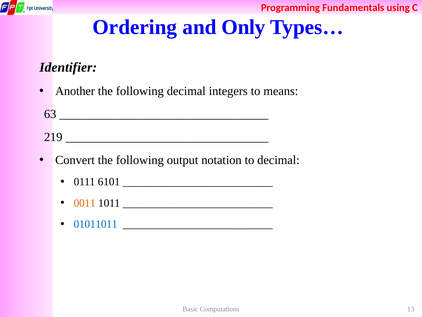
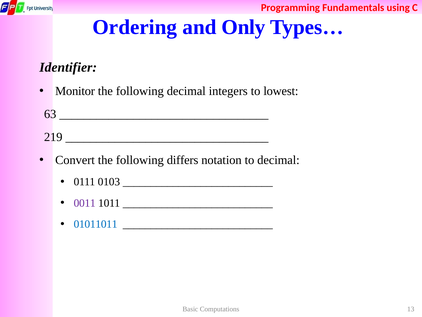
Another: Another -> Monitor (75, 91)
means: means -> lowest (281, 91)
output: output -> differs (183, 160)
6101: 6101 -> 0103 (109, 182)
0011 colour: orange -> purple (85, 203)
